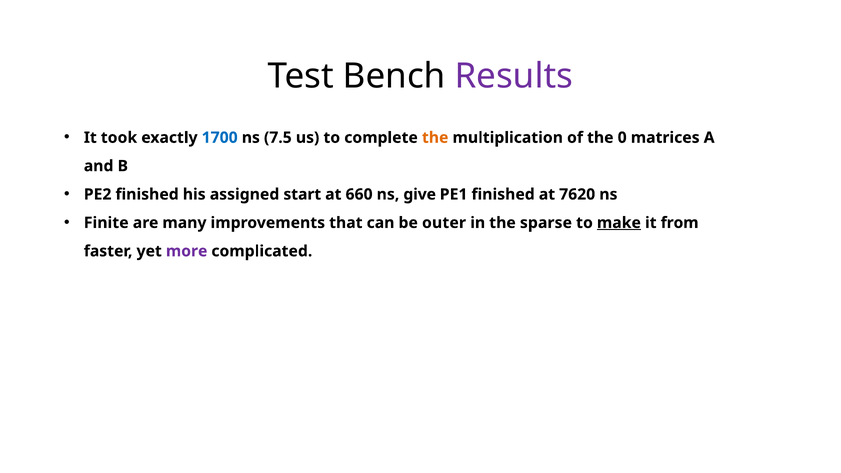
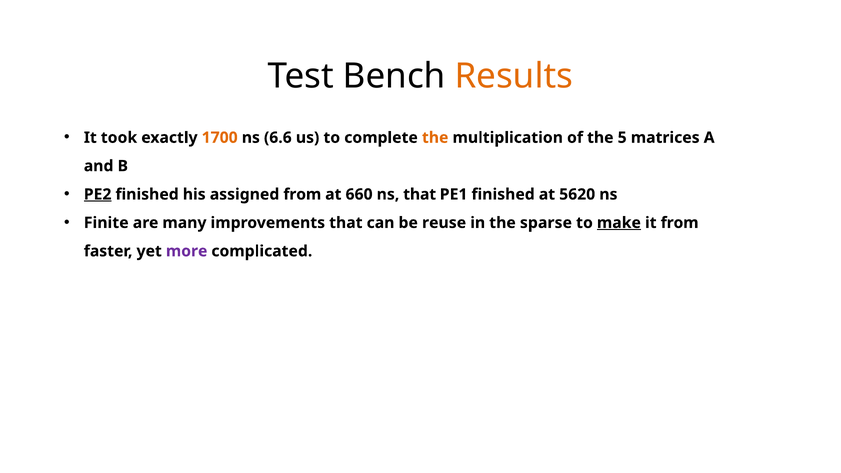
Results colour: purple -> orange (514, 76)
1700 colour: blue -> orange (220, 138)
7.5: 7.5 -> 6.6 (278, 138)
0: 0 -> 5 (622, 138)
PE2 underline: none -> present (98, 194)
assigned start: start -> from (302, 194)
ns give: give -> that (420, 194)
7620: 7620 -> 5620 (577, 194)
outer: outer -> reuse (444, 223)
